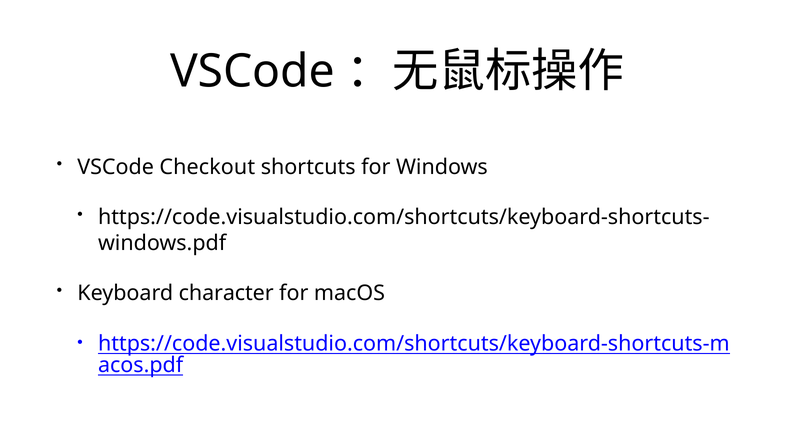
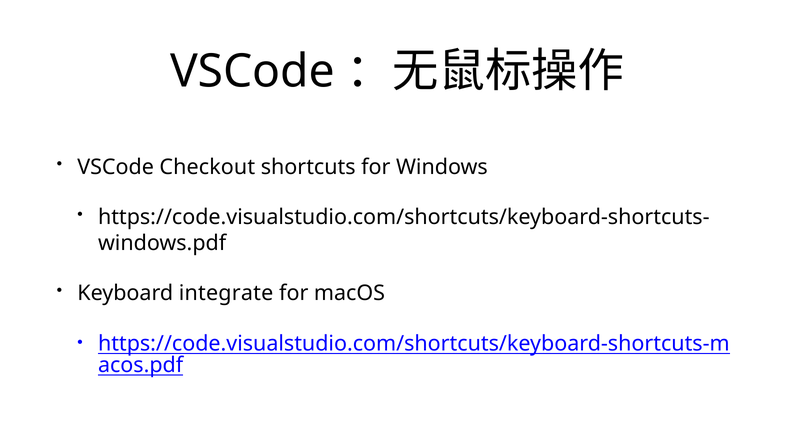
character: character -> integrate (226, 293)
